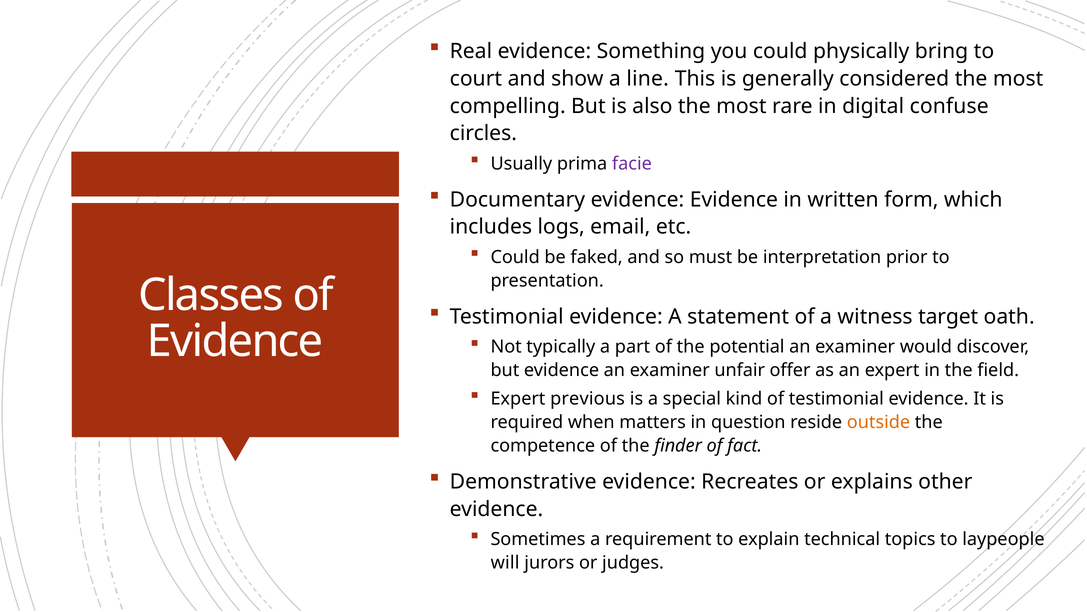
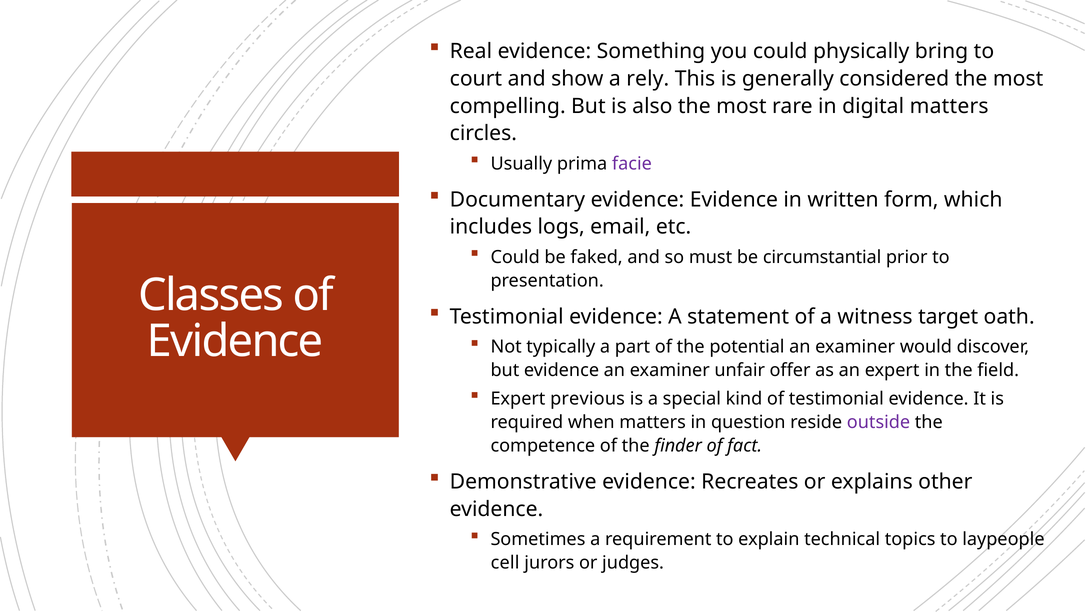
line: line -> rely (648, 79)
digital confuse: confuse -> matters (949, 106)
interpretation: interpretation -> circumstantial (822, 257)
outside colour: orange -> purple (879, 422)
will: will -> cell (505, 562)
